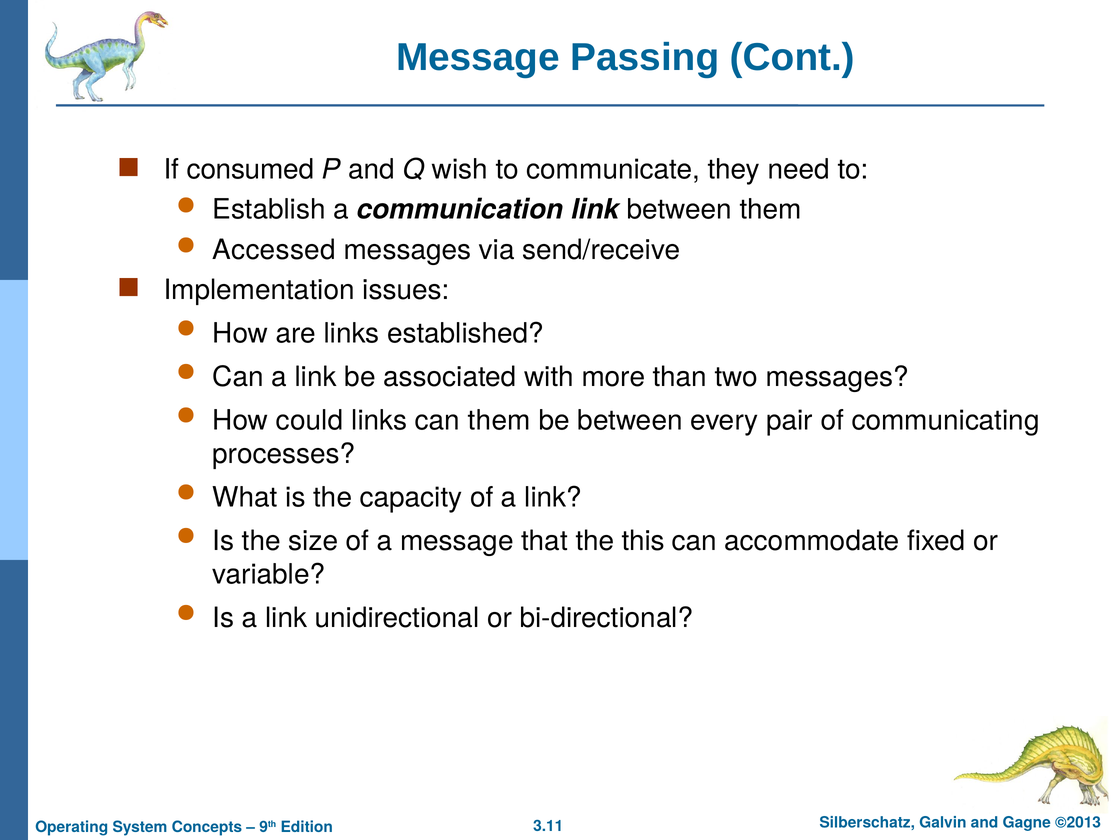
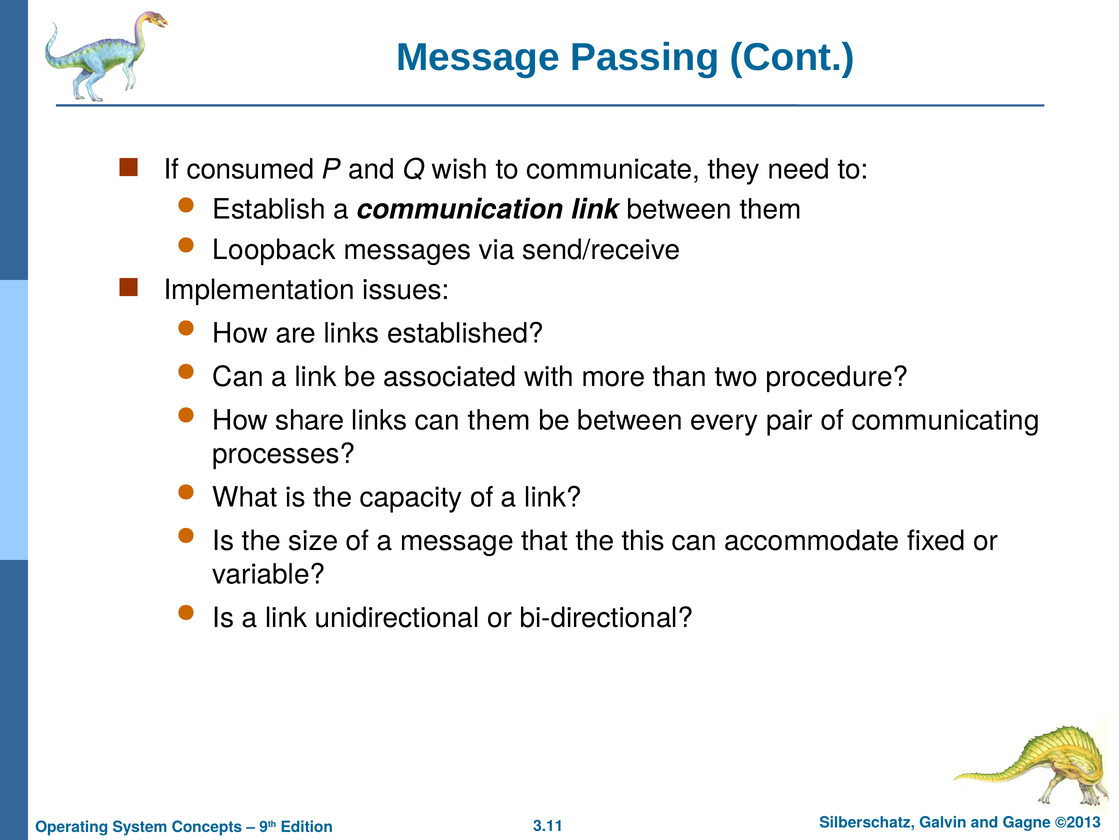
Accessed: Accessed -> Loopback (274, 250)
two messages: messages -> procedure (837, 377)
could: could -> share (310, 420)
